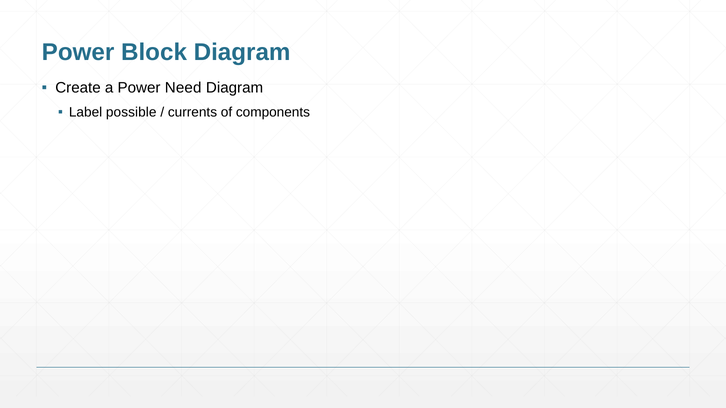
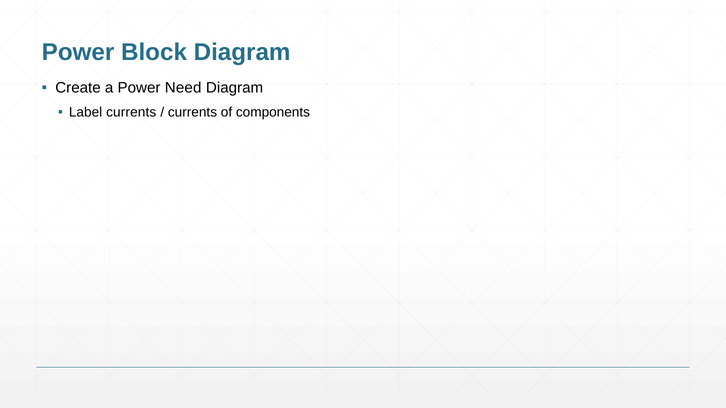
Label possible: possible -> currents (131, 113)
